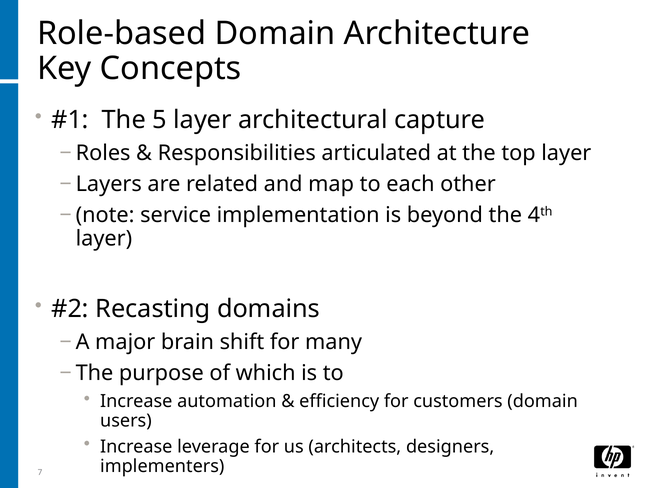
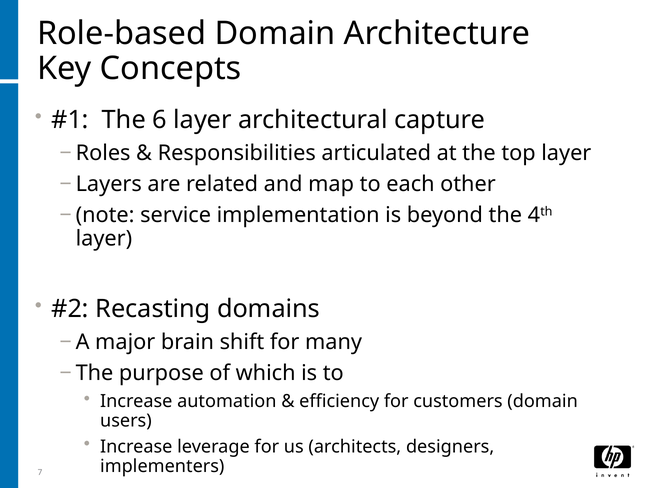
5: 5 -> 6 (160, 120)
